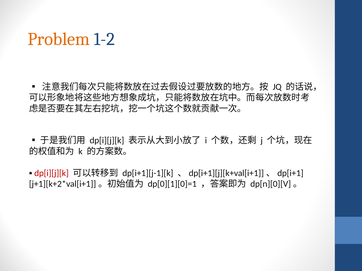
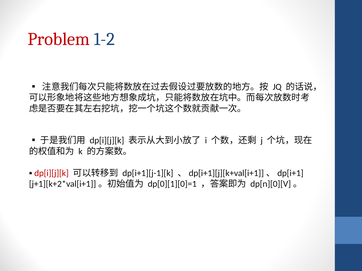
Problem colour: orange -> red (59, 39)
